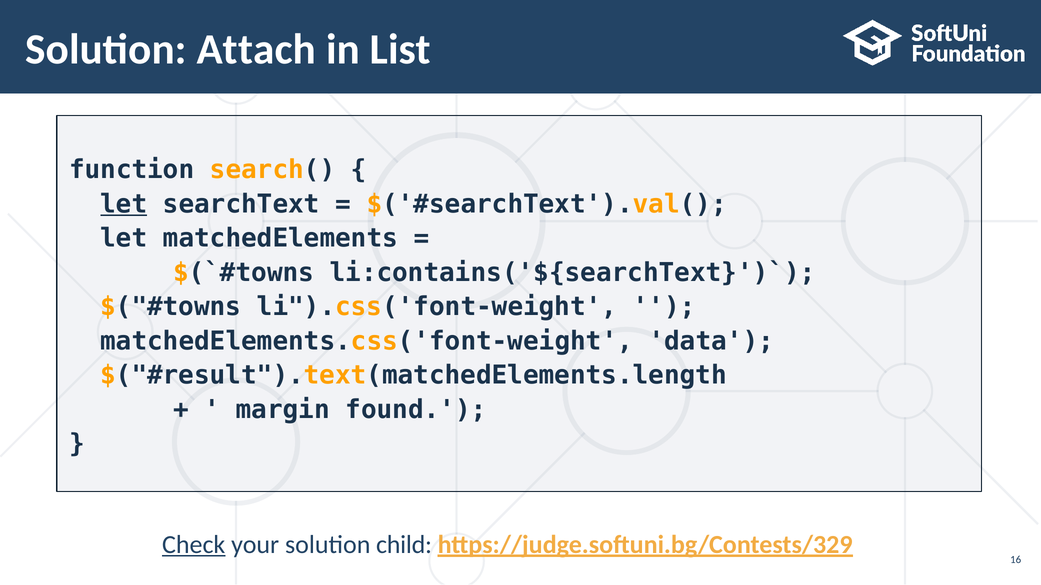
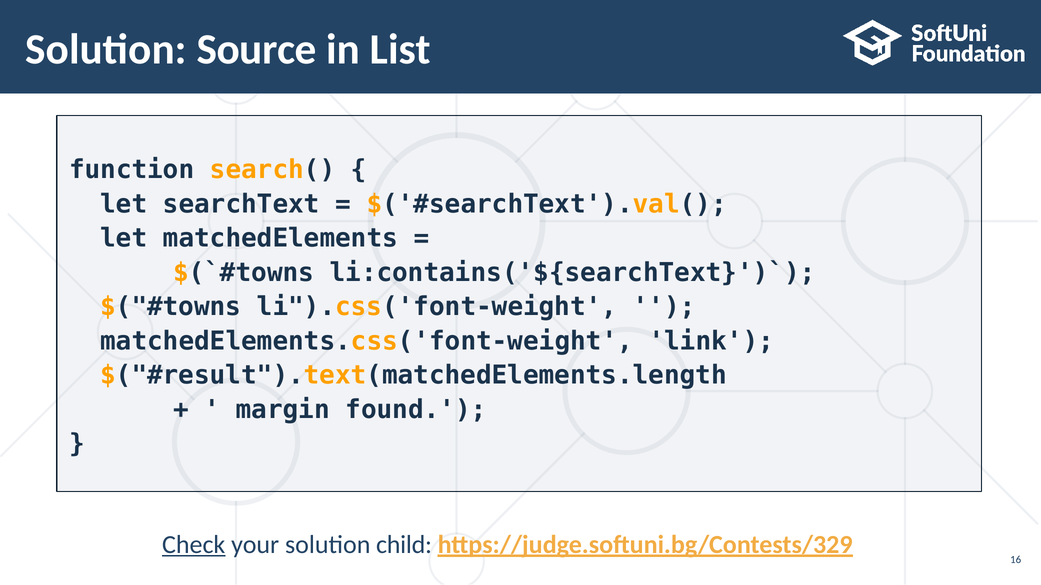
Attach: Attach -> Source (257, 49)
let underline: present -> none (124, 204)
data: data -> link (711, 341)
